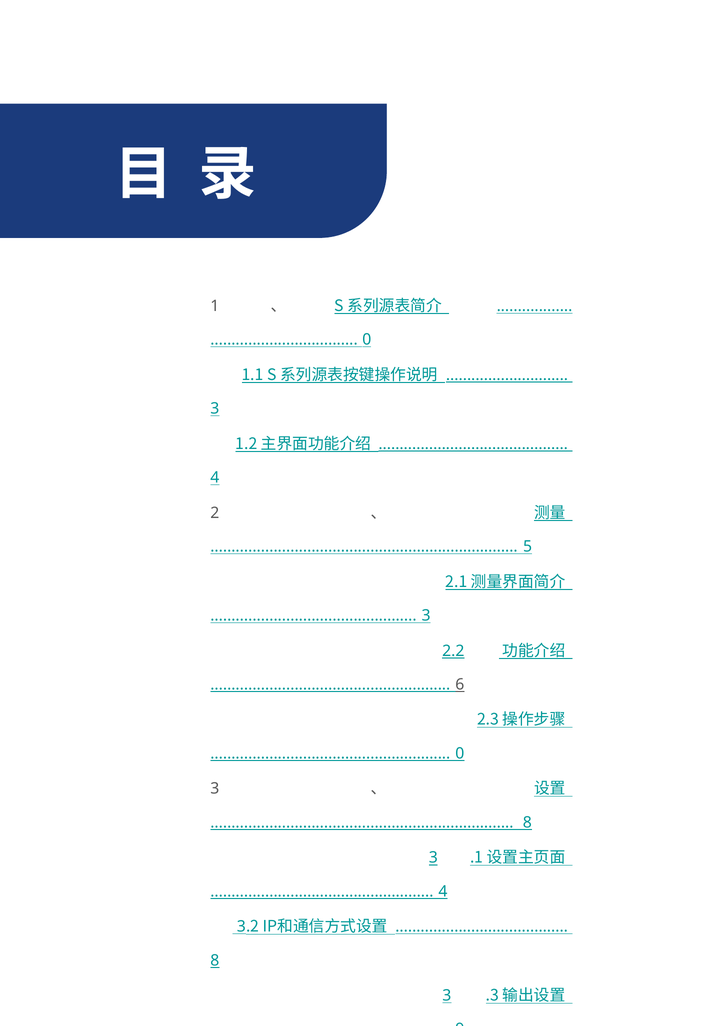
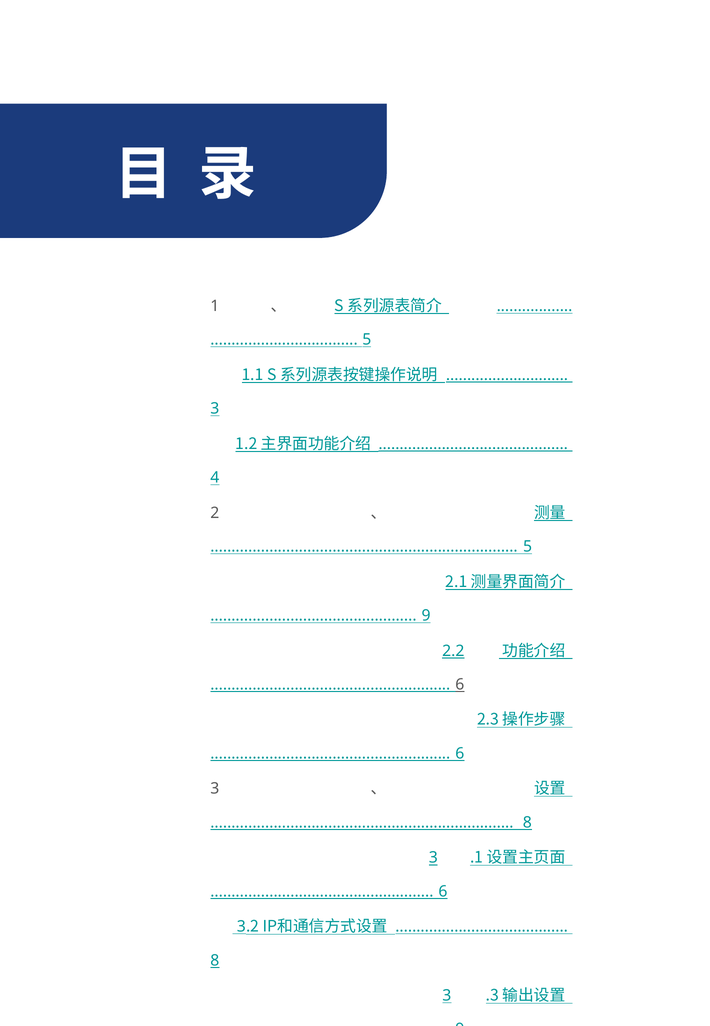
0: 0 -> 5 (367, 339)
3: 3 -> 9 (426, 615)
0: 0 -> 6 (460, 753)
4: 4 -> 6 (443, 891)
